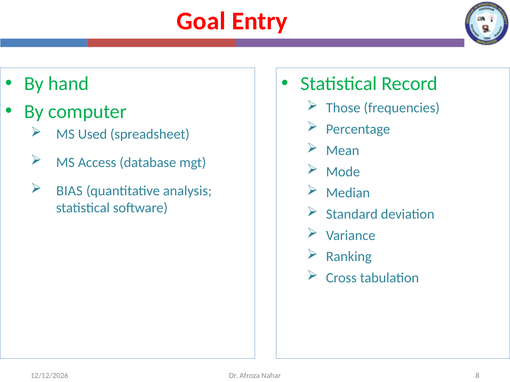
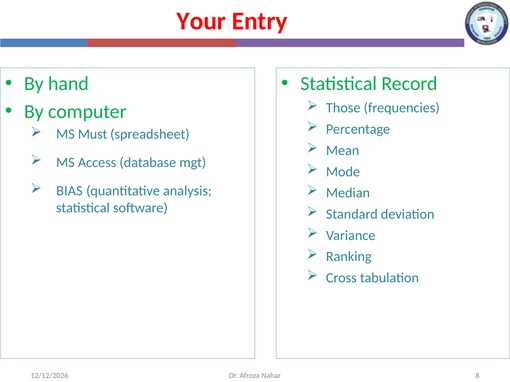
Goal: Goal -> Your (201, 21)
Used: Used -> Must (93, 134)
